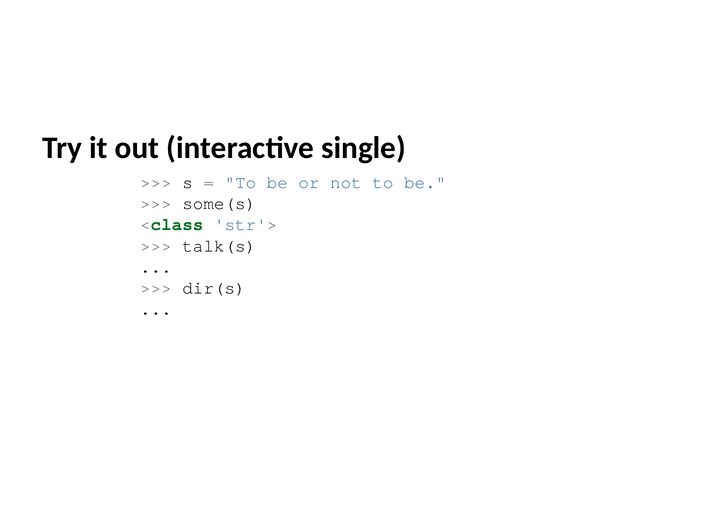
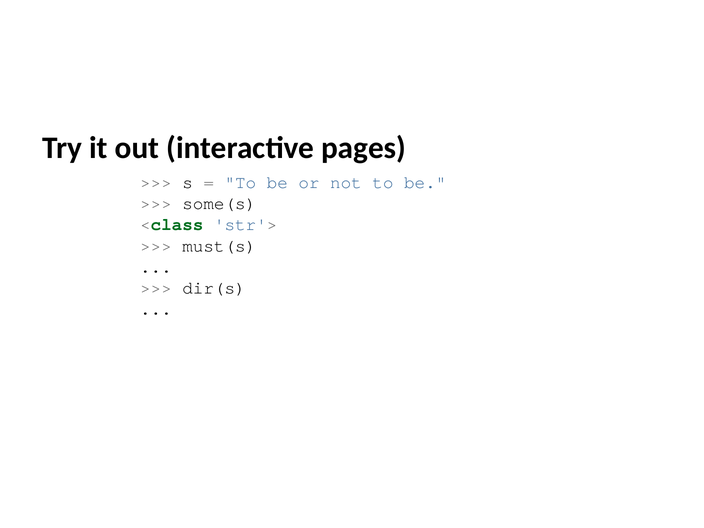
single: single -> pages (364, 148)
talk(s: talk(s -> must(s (219, 246)
